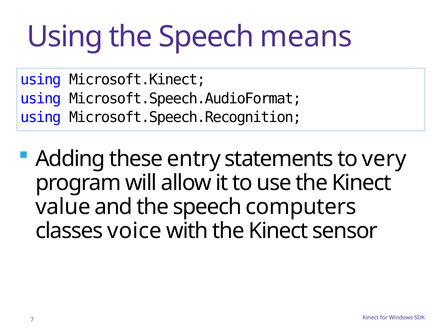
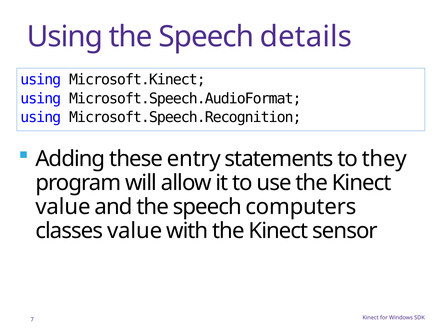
means: means -> details (306, 37)
very: very -> they (384, 159)
classes voice: voice -> value (135, 231)
